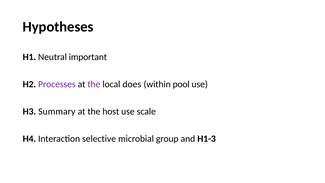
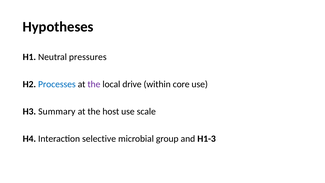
important: important -> pressures (88, 57)
Processes colour: purple -> blue (57, 84)
does: does -> drive (132, 84)
pool: pool -> core (181, 84)
